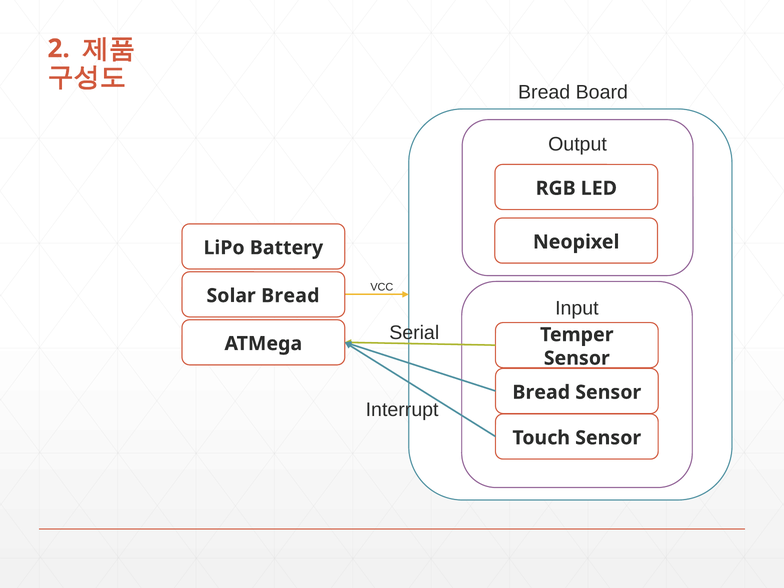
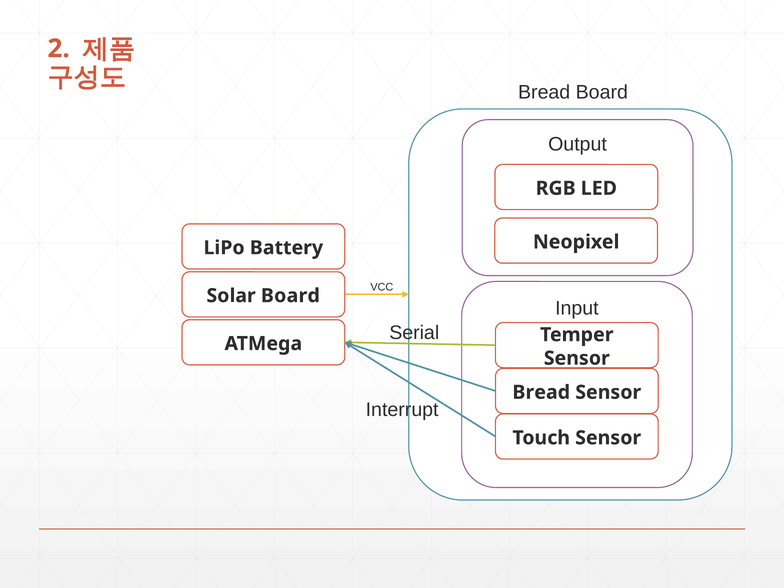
Solar Bread: Bread -> Board (290, 296)
